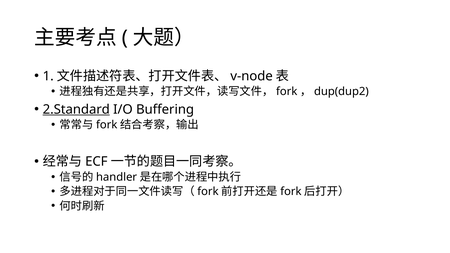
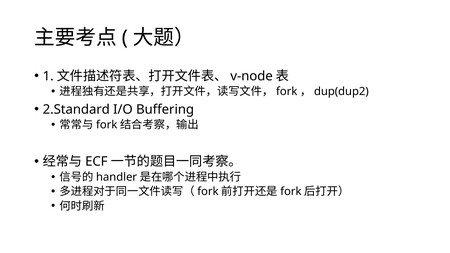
2.Standard underline: present -> none (76, 109)
